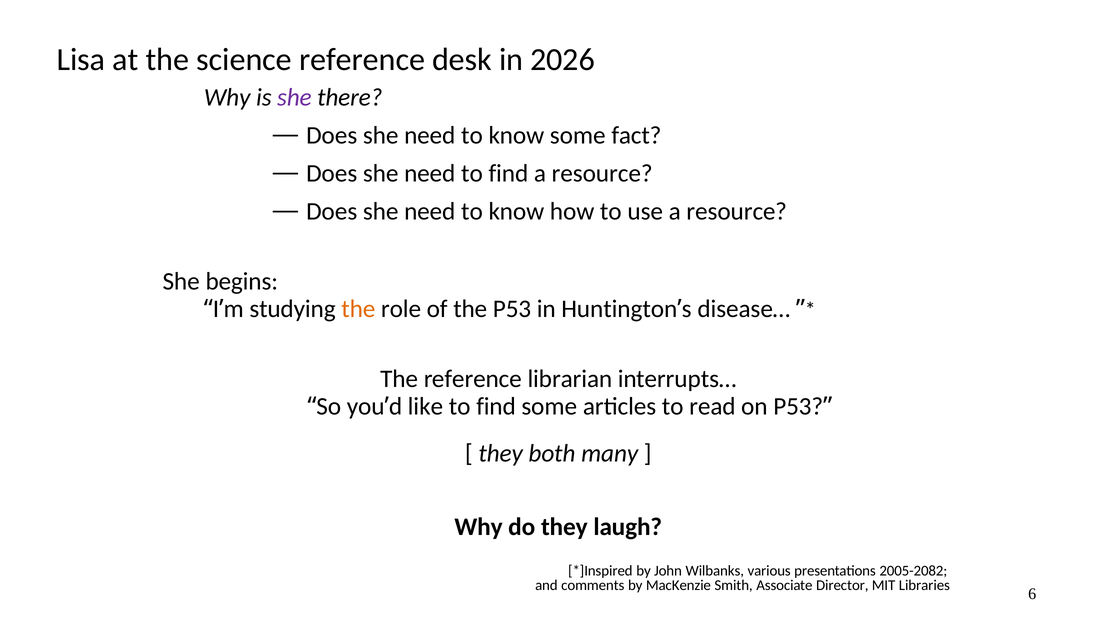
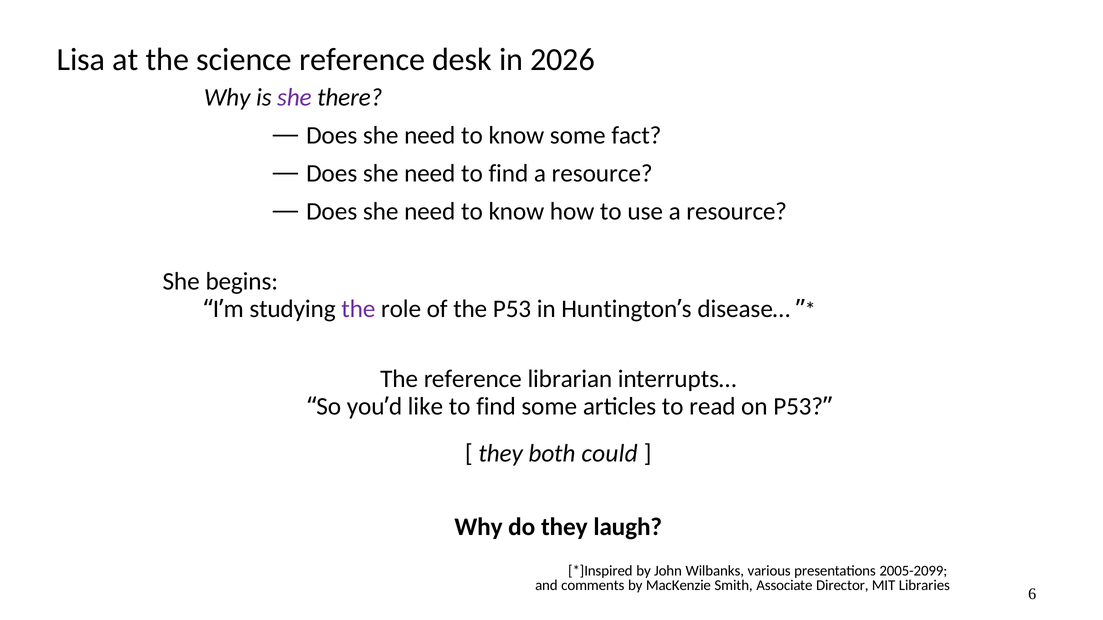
the colour: orange -> purple (358, 309)
many: many -> could (610, 454)
2005-2082: 2005-2082 -> 2005-2099 (913, 571)
